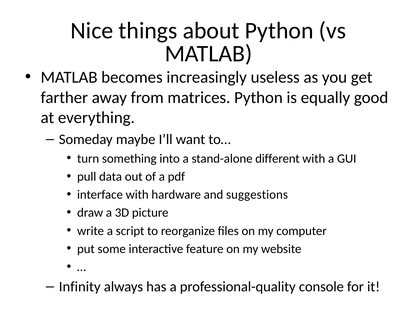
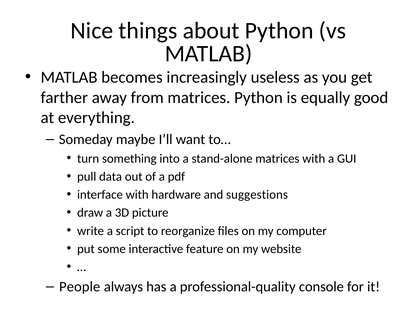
stand-alone different: different -> matrices (277, 158)
Infinity: Infinity -> People (80, 286)
